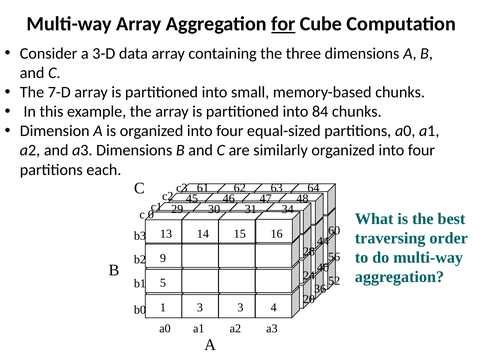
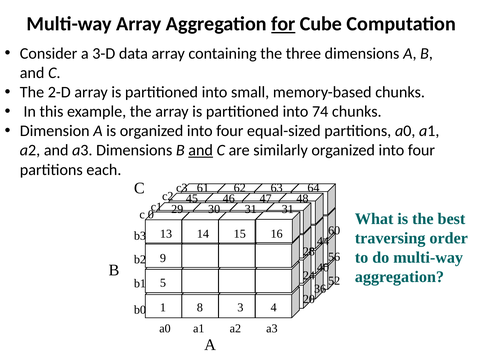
7-D: 7-D -> 2-D (59, 92)
84: 84 -> 74 (320, 111)
and underline: none -> present (201, 150)
31 34: 34 -> 31 (288, 209)
1 3: 3 -> 8 (200, 307)
